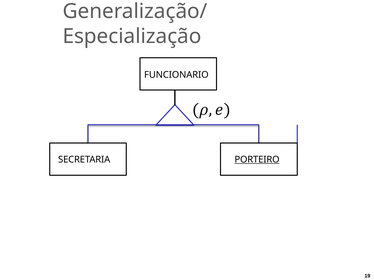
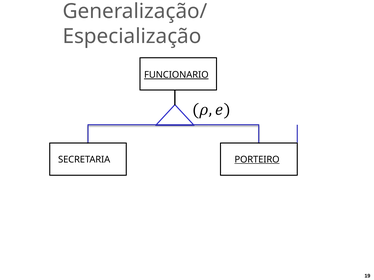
FUNCIONARIO underline: none -> present (176, 75)
